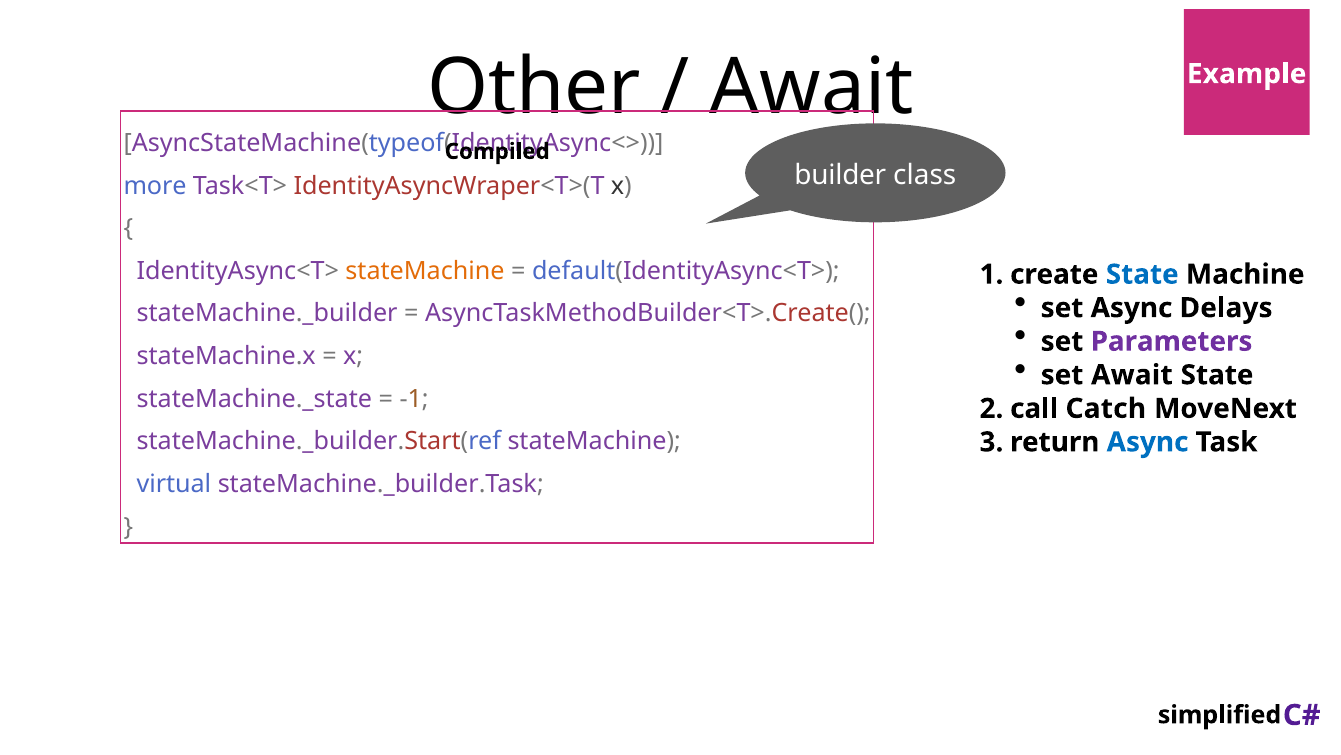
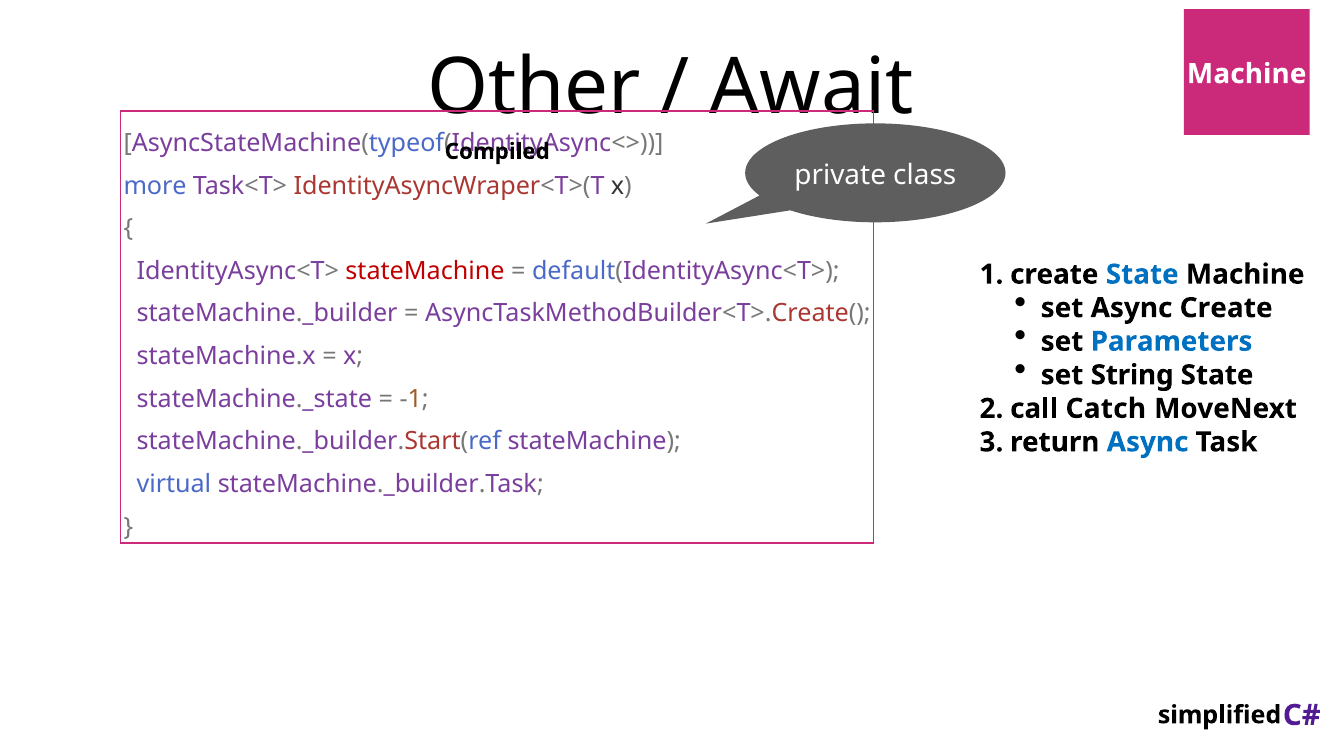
Example: Example -> Machine (1247, 74)
builder: builder -> private (840, 175)
stateMachine colour: orange -> red (425, 271)
Delays: Delays -> Create (1226, 308)
Parameters colour: purple -> blue (1172, 341)
set Await: Await -> String (1132, 375)
